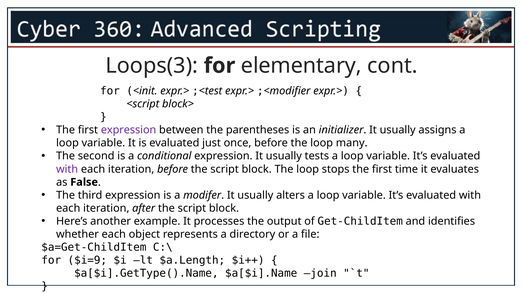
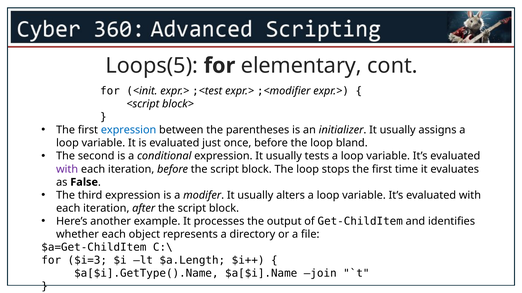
Loops(3: Loops(3 -> Loops(5 (152, 66)
expression colour: purple -> blue (129, 130)
many: many -> bland (352, 143)
$i=9: $i=9 -> $i=3 (87, 261)
